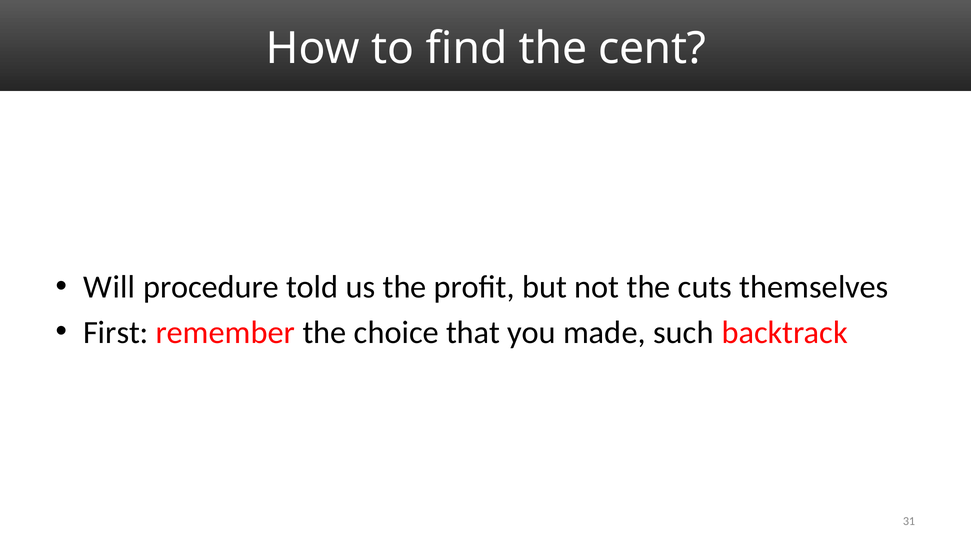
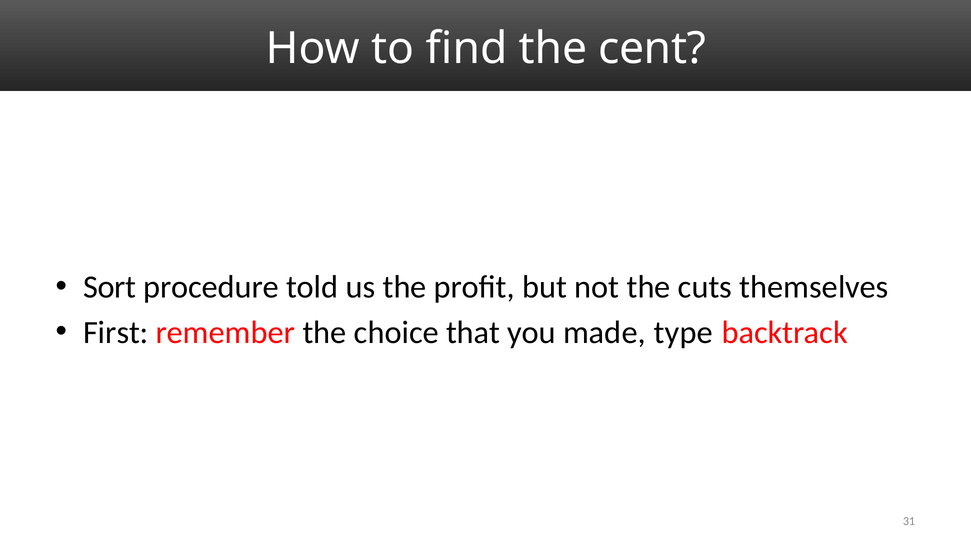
Will: Will -> Sort (110, 287)
such: such -> type (683, 333)
